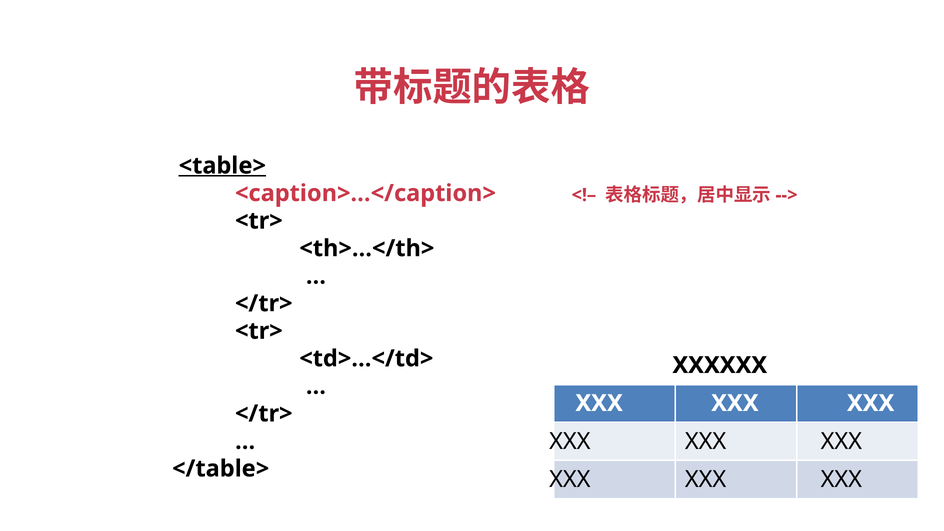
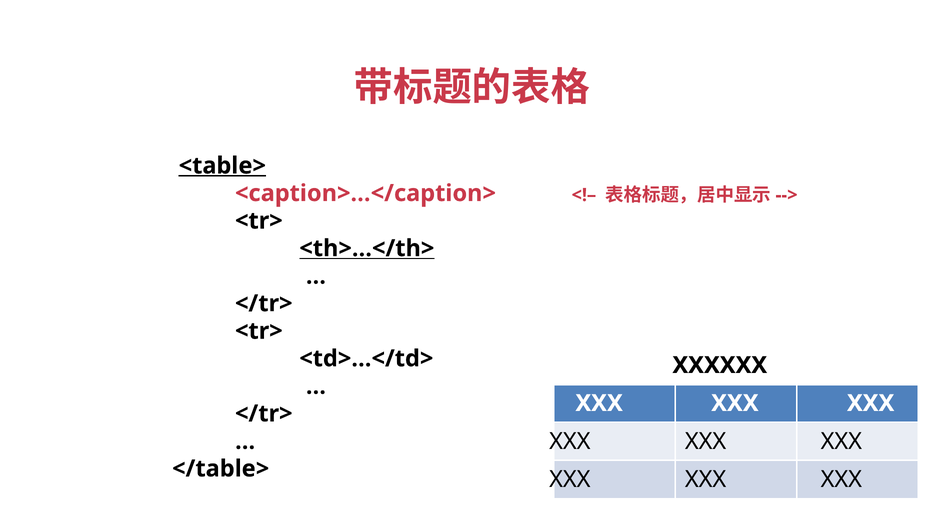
<th>…</th> underline: none -> present (367, 248)
